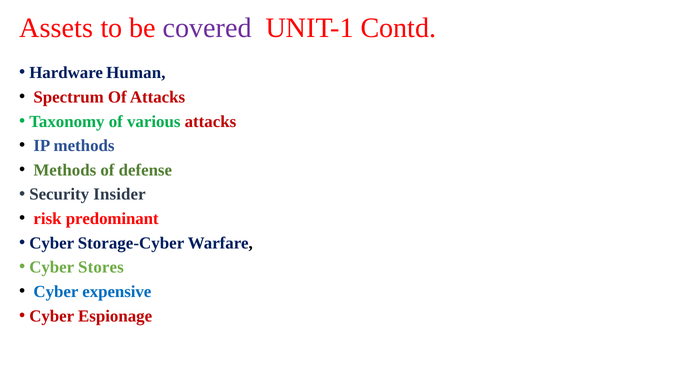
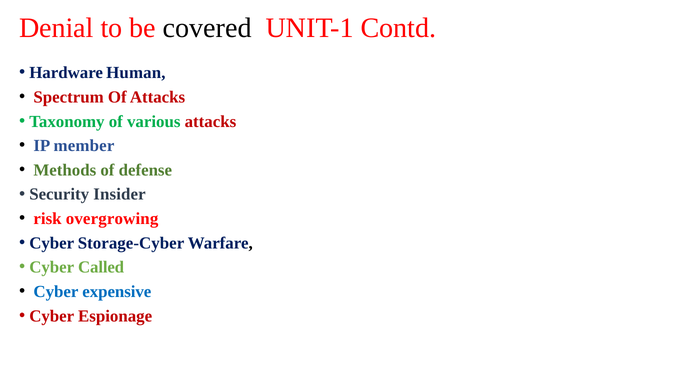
Assets: Assets -> Denial (56, 28)
covered colour: purple -> black (207, 28)
IP methods: methods -> member (84, 146)
predominant: predominant -> overgrowing (112, 219)
Stores: Stores -> Called (101, 267)
